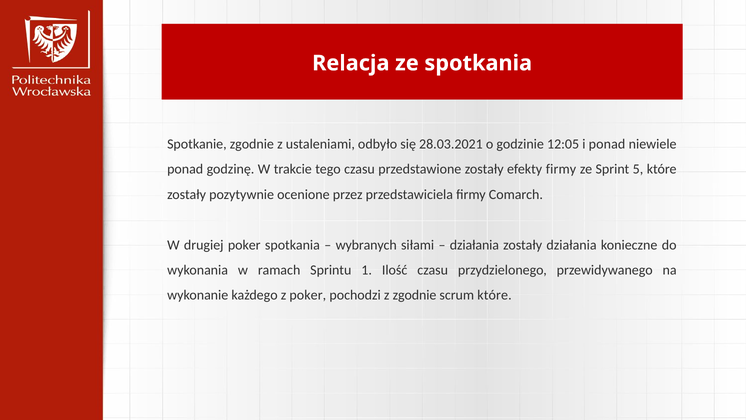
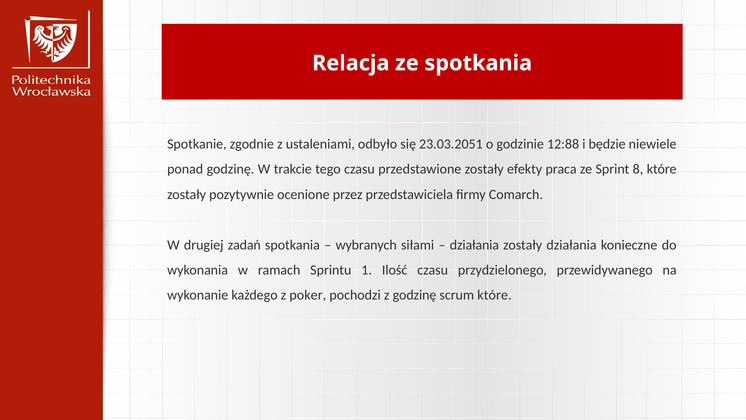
28.03.2021: 28.03.2021 -> 23.03.2051 (451, 144)
12:05: 12:05 -> 12:88 (563, 144)
i ponad: ponad -> będzie (607, 144)
efekty firmy: firmy -> praca (561, 169)
5: 5 -> 8 (638, 169)
drugiej poker: poker -> zadań (244, 245)
z zgodnie: zgodnie -> godzinę (414, 295)
